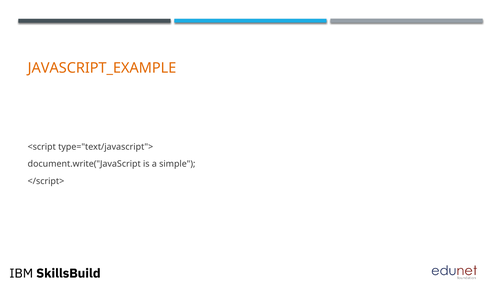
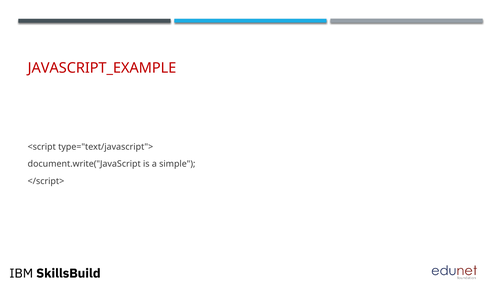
JAVASCRIPT_EXAMPLE colour: orange -> red (102, 68)
